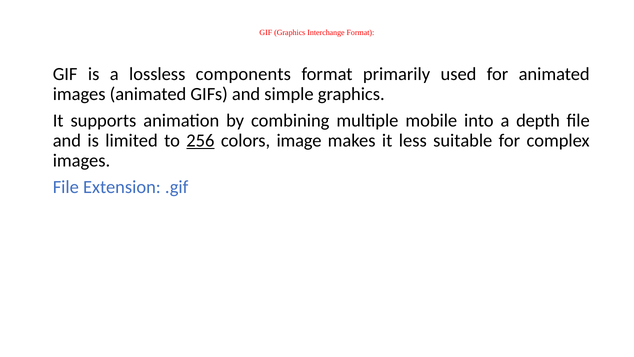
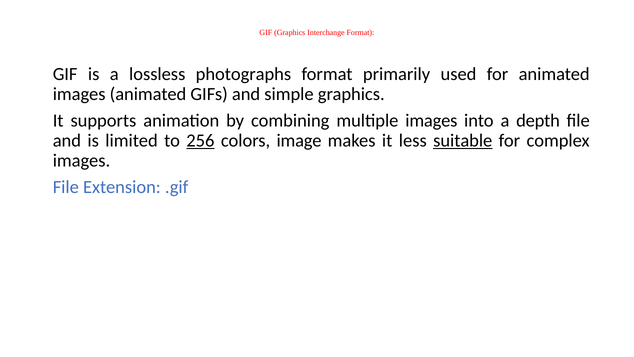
components: components -> photographs (243, 74)
multiple mobile: mobile -> images (431, 120)
suitable underline: none -> present (463, 140)
